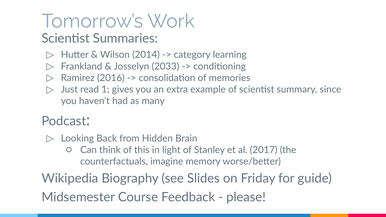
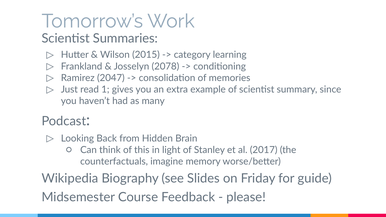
2014: 2014 -> 2015 (146, 55)
2033: 2033 -> 2078 (165, 66)
2016: 2016 -> 2047 (111, 78)
